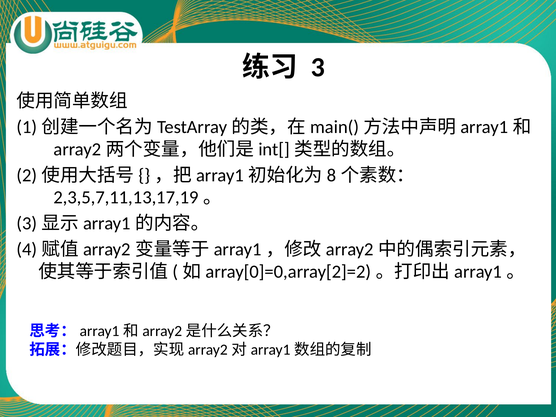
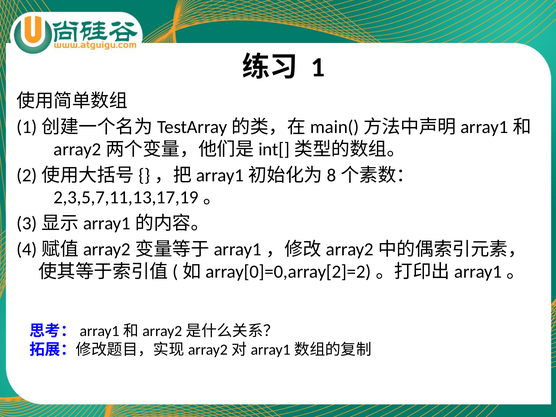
3: 3 -> 1 (318, 67)
